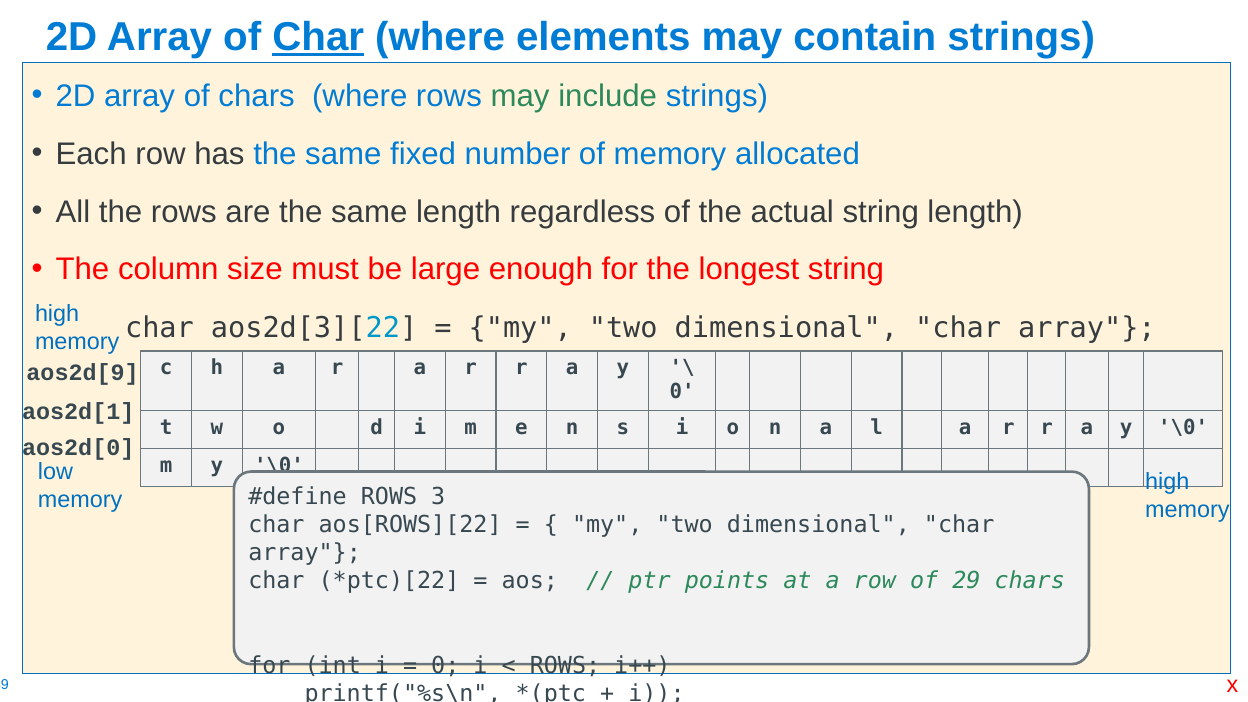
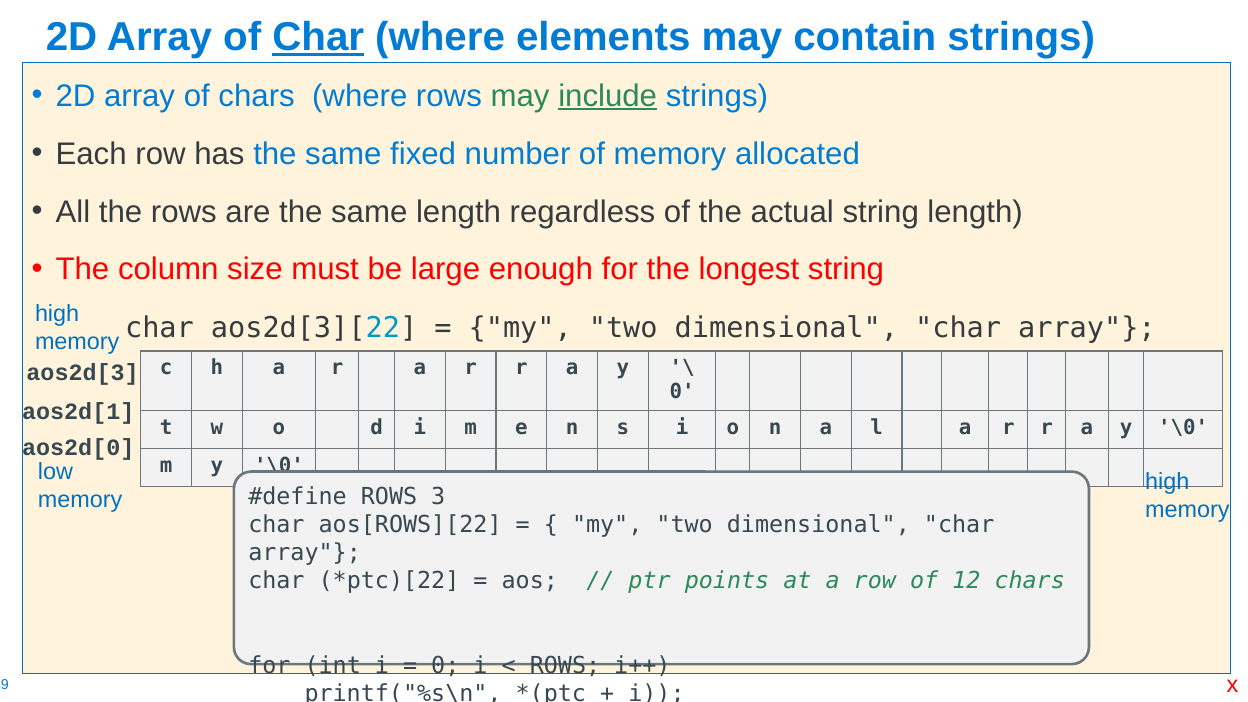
include underline: none -> present (608, 96)
aos2d[9: aos2d[9 -> aos2d[3 (83, 373)
29: 29 -> 12 (966, 581)
